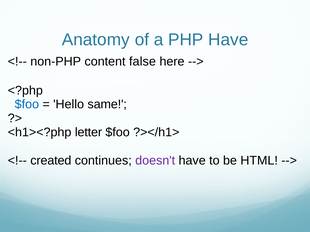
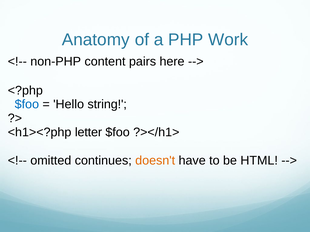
PHP Have: Have -> Work (228, 40)
false: false -> pairs (143, 62)
same: same -> string (107, 104)
created: created -> omitted (51, 161)
doesn't colour: purple -> orange (155, 161)
